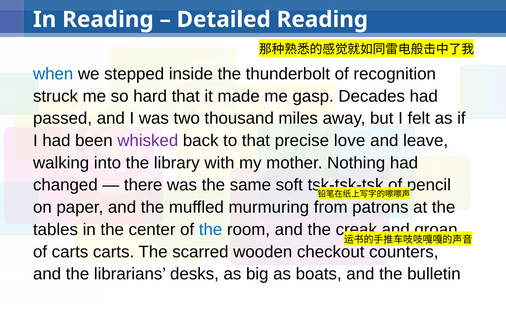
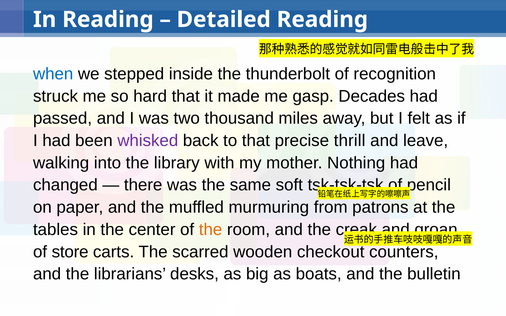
love: love -> thrill (350, 141)
the colour: blue -> orange (211, 230)
of carts: carts -> store (70, 252)
